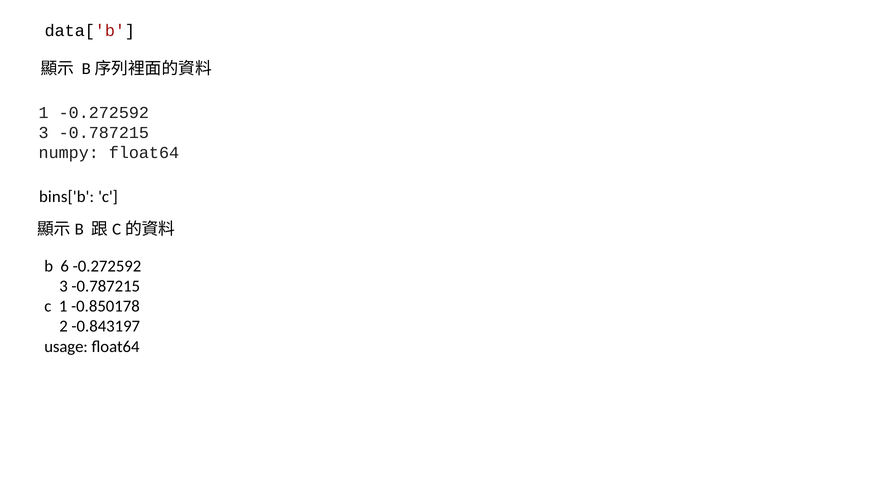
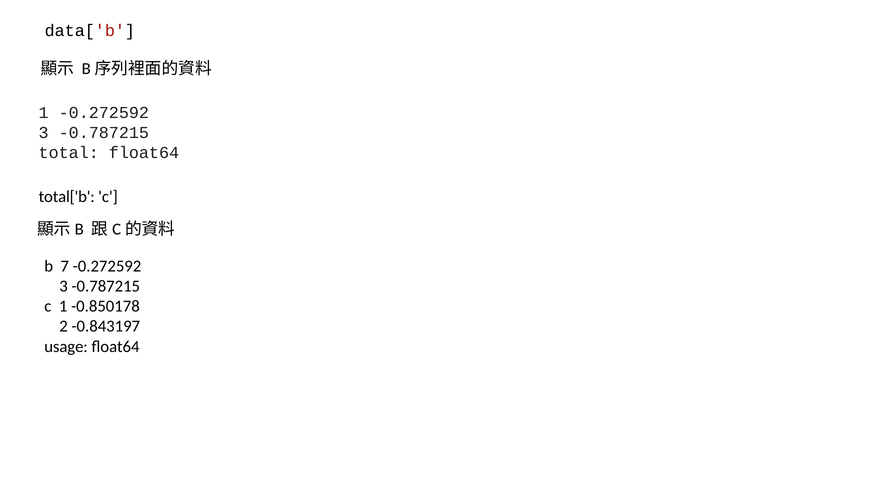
numpy: numpy -> total (69, 153)
bins['b: bins['b -> total['b (67, 197)
6: 6 -> 7 (65, 266)
